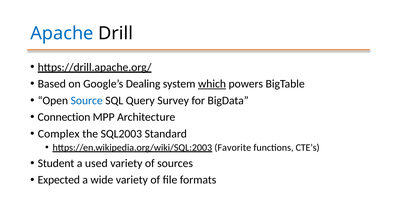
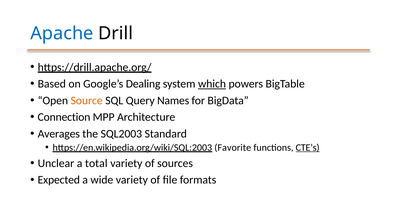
Source colour: blue -> orange (87, 101)
Survey: Survey -> Names (173, 101)
Complex: Complex -> Averages (59, 134)
CTE’s underline: none -> present (308, 148)
Student: Student -> Unclear (56, 164)
used: used -> total (96, 164)
